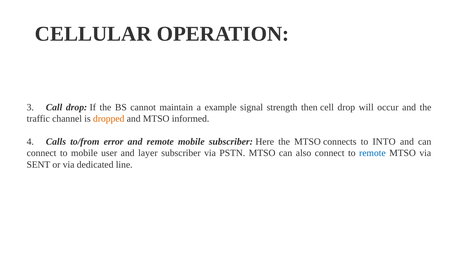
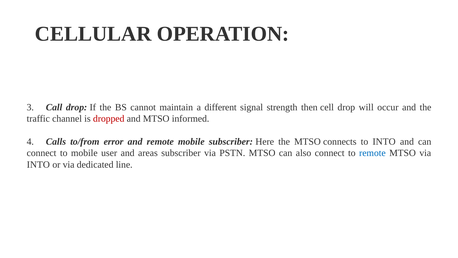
example: example -> different (221, 107)
dropped colour: orange -> red (109, 119)
layer: layer -> areas (148, 153)
SENT: SENT -> INTO (38, 164)
